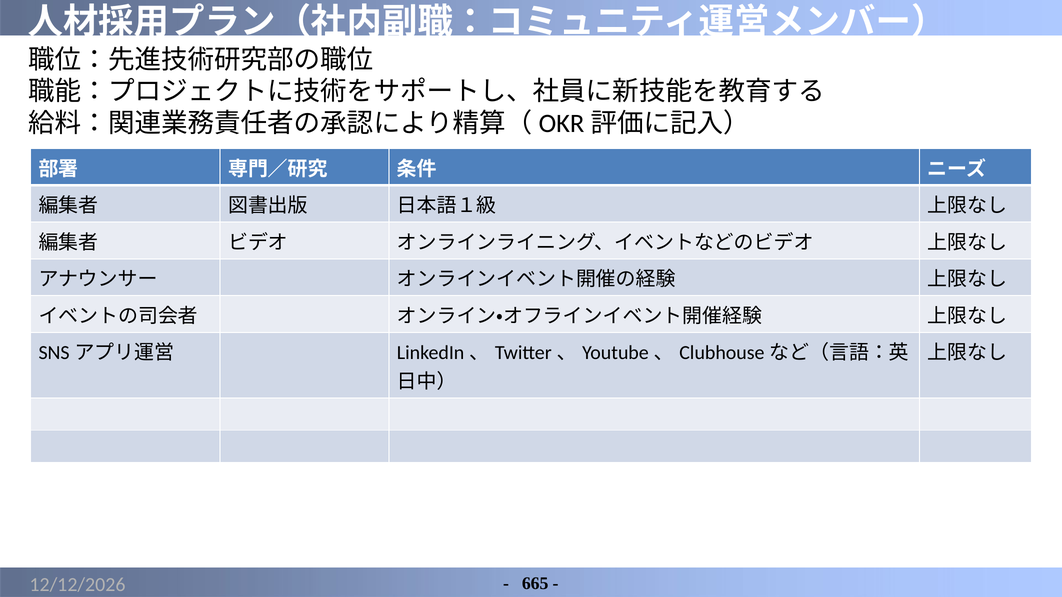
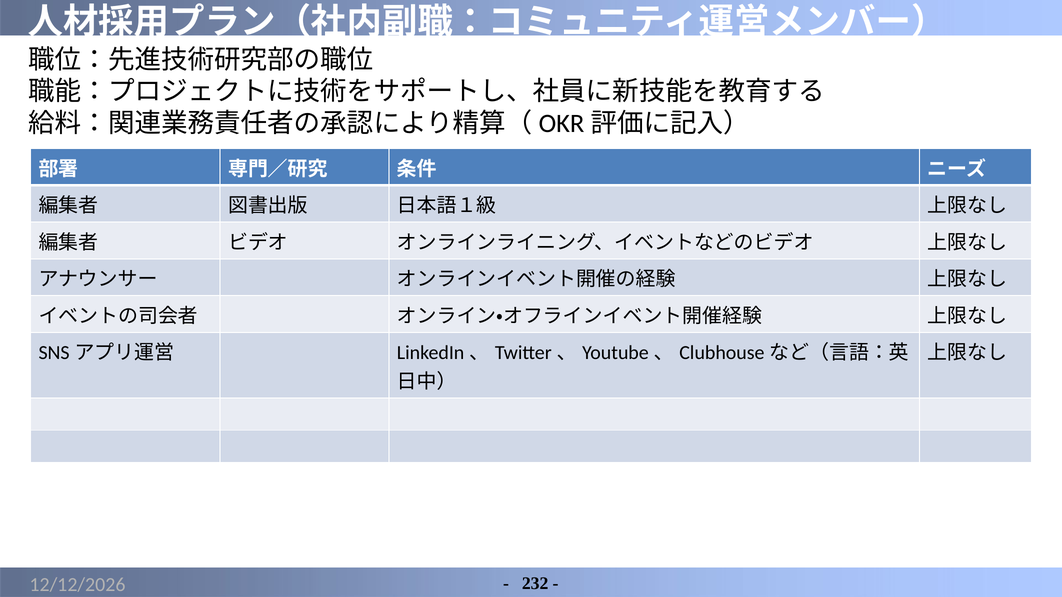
665: 665 -> 232 (535, 584)
